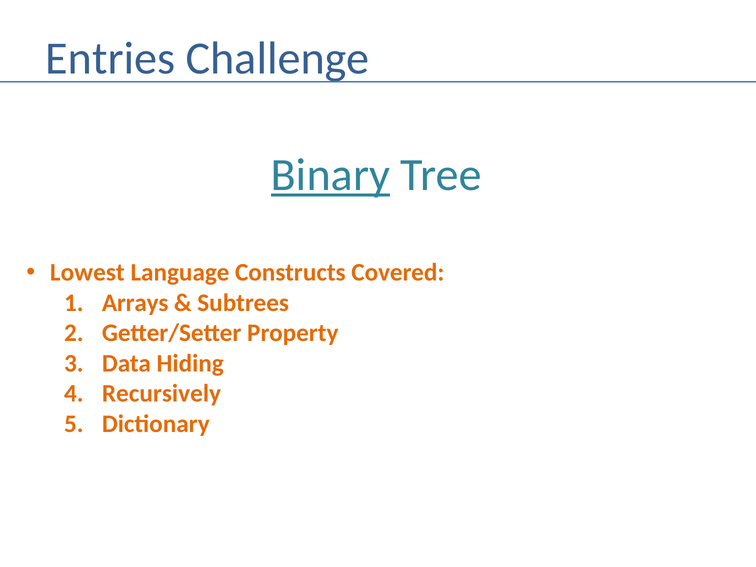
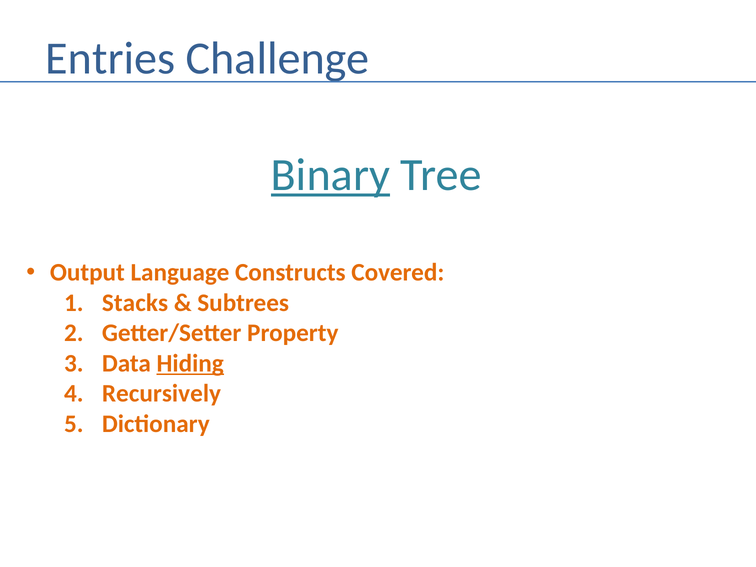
Lowest: Lowest -> Output (87, 273)
Arrays: Arrays -> Stacks (135, 303)
Hiding underline: none -> present (190, 363)
